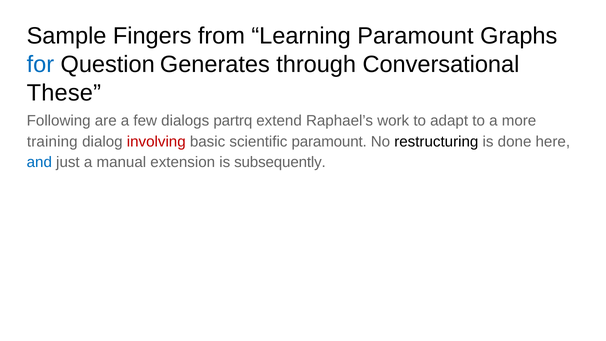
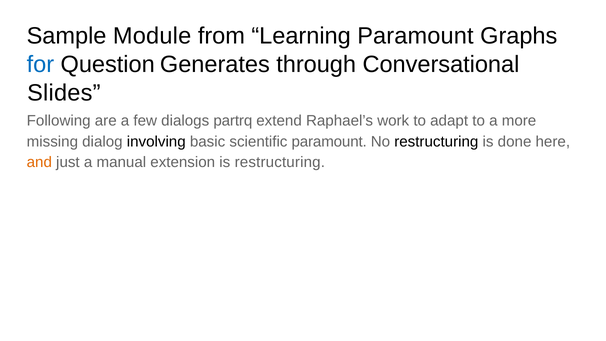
Fingers: Fingers -> Module (152, 36)
These: These -> Slides (64, 93)
training: training -> missing (52, 141)
involving colour: red -> black (156, 141)
and colour: blue -> orange (39, 162)
is subsequently: subsequently -> restructuring (280, 162)
